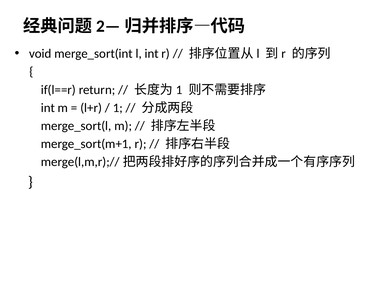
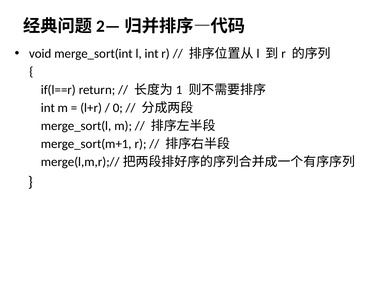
1: 1 -> 0 (118, 108)
